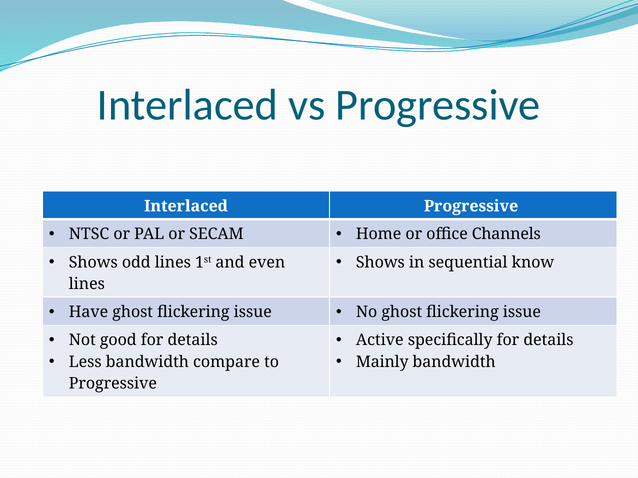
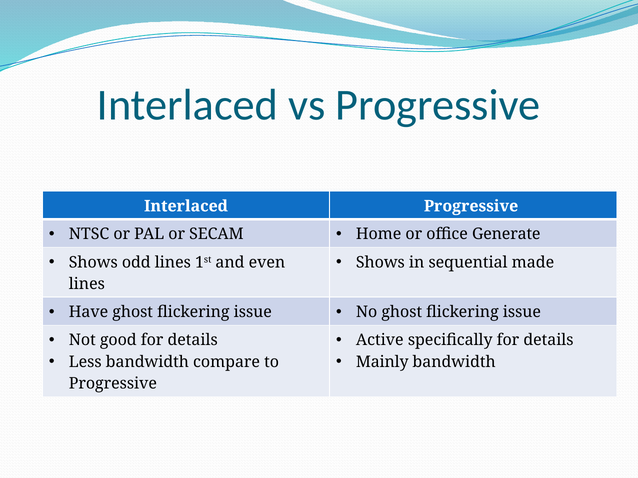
Channels: Channels -> Generate (506, 234)
know: know -> made (533, 263)
